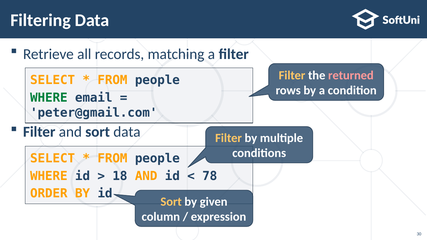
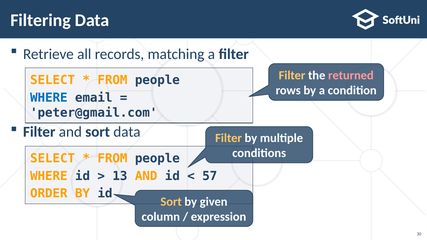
WHERE colour: green -> blue (49, 98)
18: 18 -> 13 (120, 176)
78: 78 -> 57 (210, 176)
